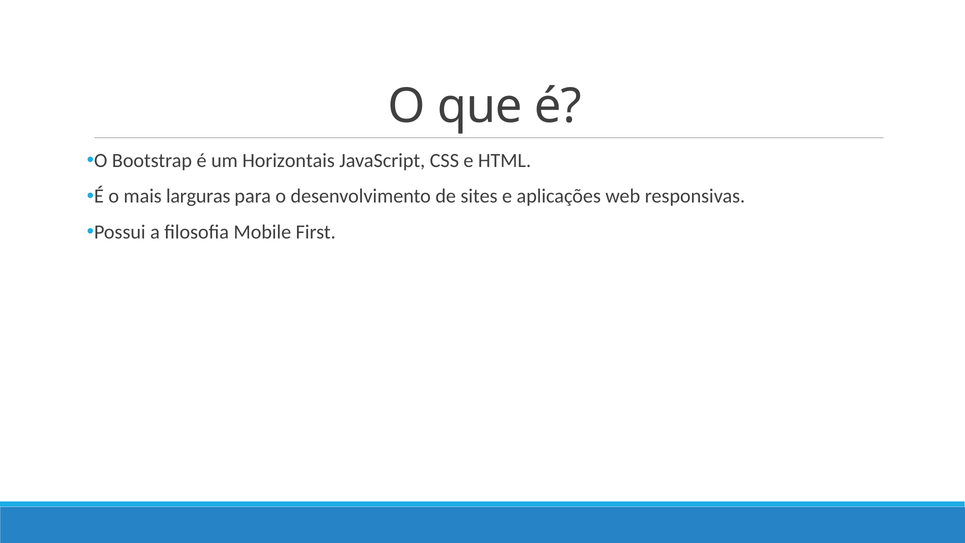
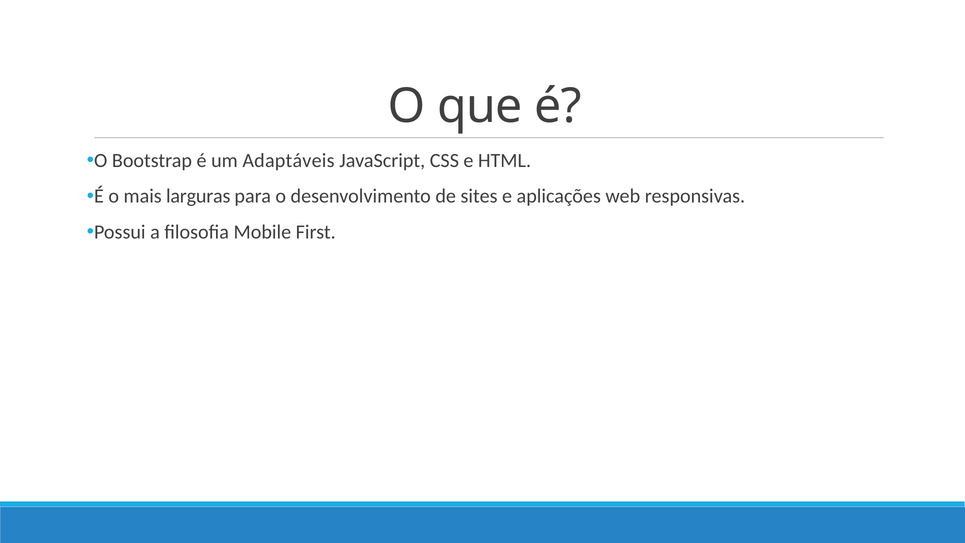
Horizontais: Horizontais -> Adaptáveis (288, 160)
